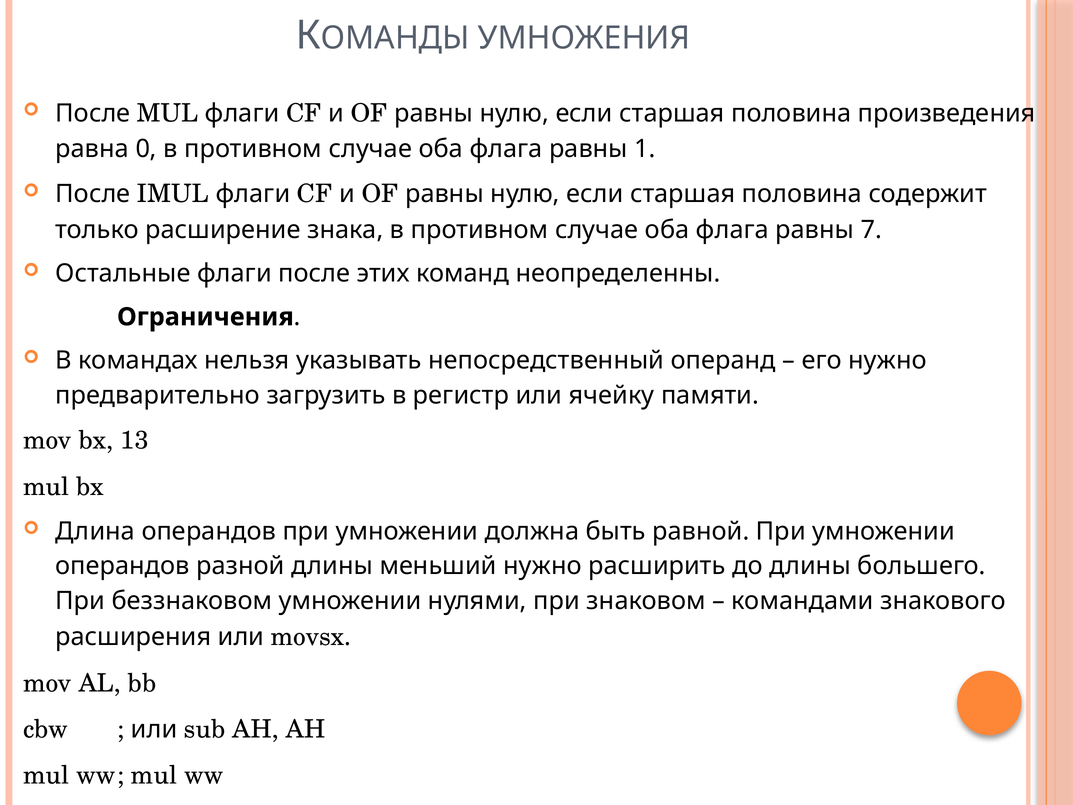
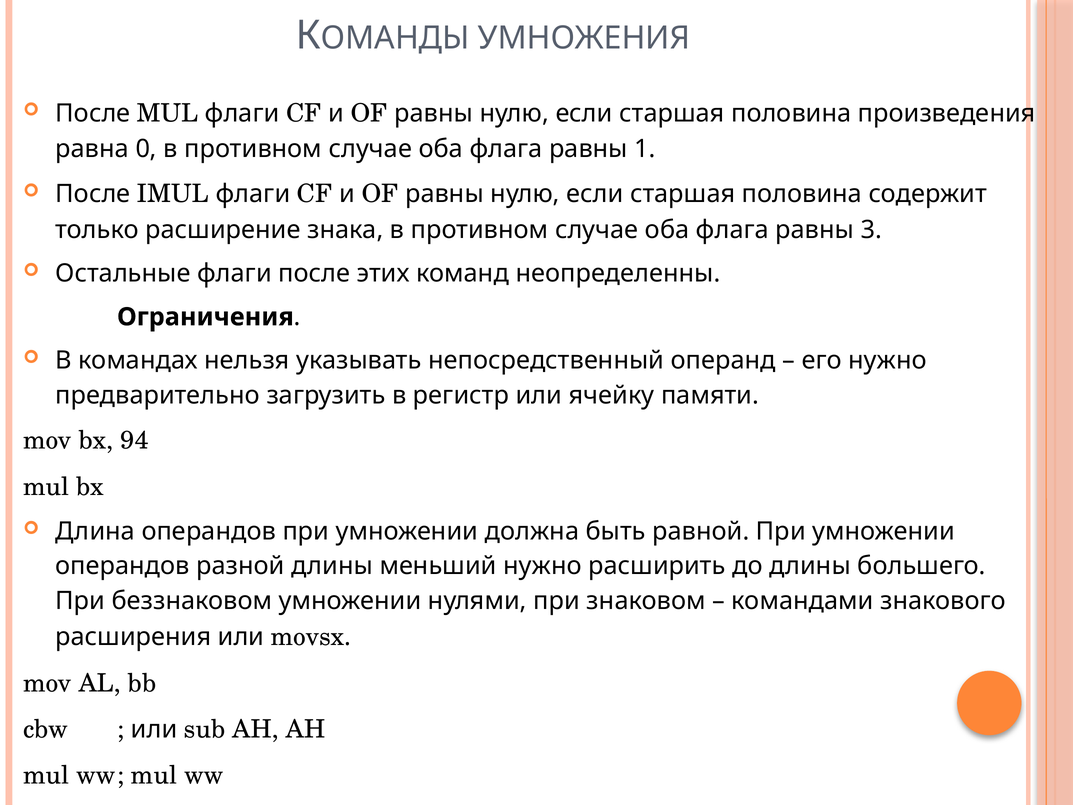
7: 7 -> 3 (871, 230)
13: 13 -> 94 (135, 440)
